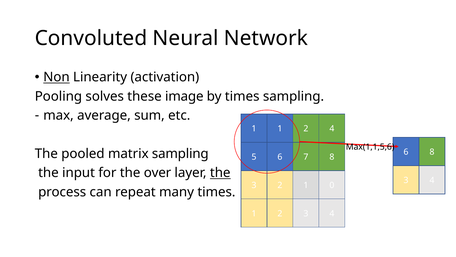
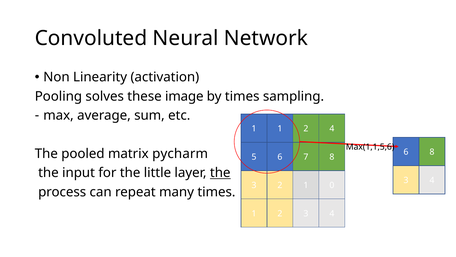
Non underline: present -> none (56, 77)
matrix sampling: sampling -> pycharm (180, 153)
over: over -> little (157, 173)
